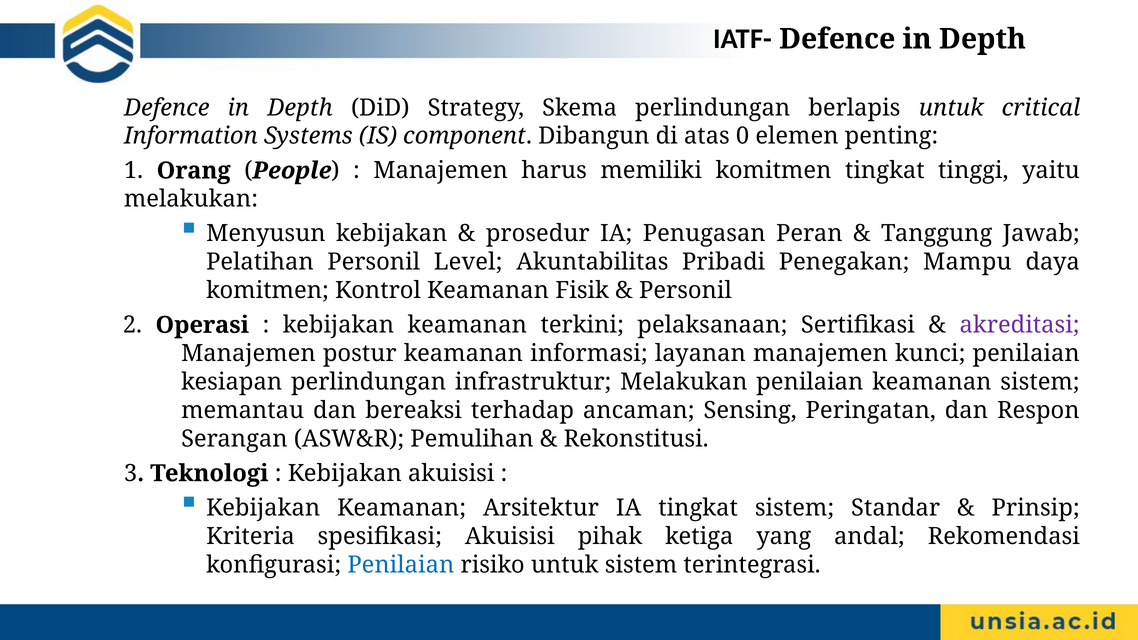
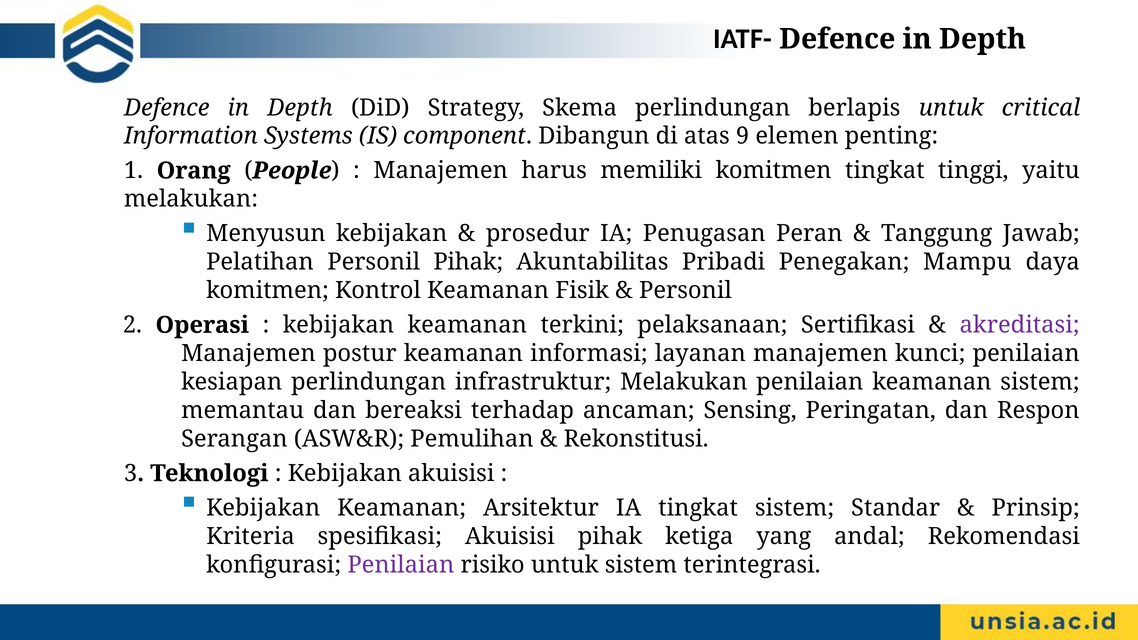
0: 0 -> 9 (743, 136)
Personil Level: Level -> Pihak (468, 262)
Penilaian colour: blue -> purple (401, 565)
